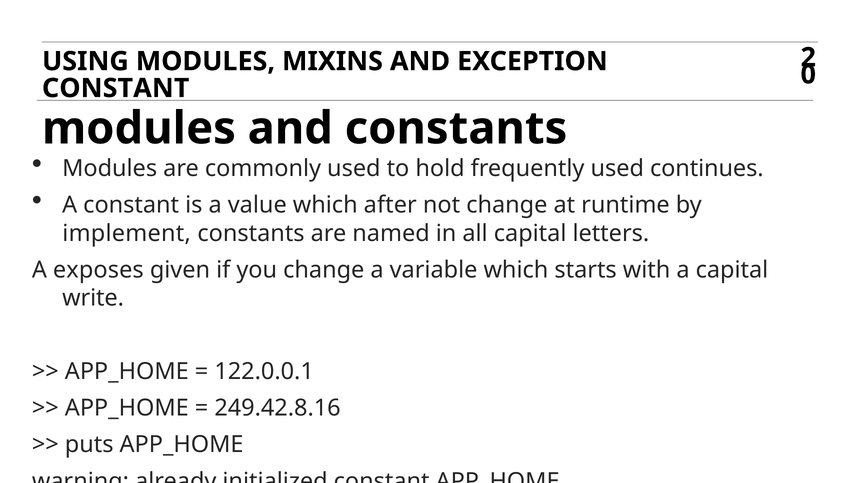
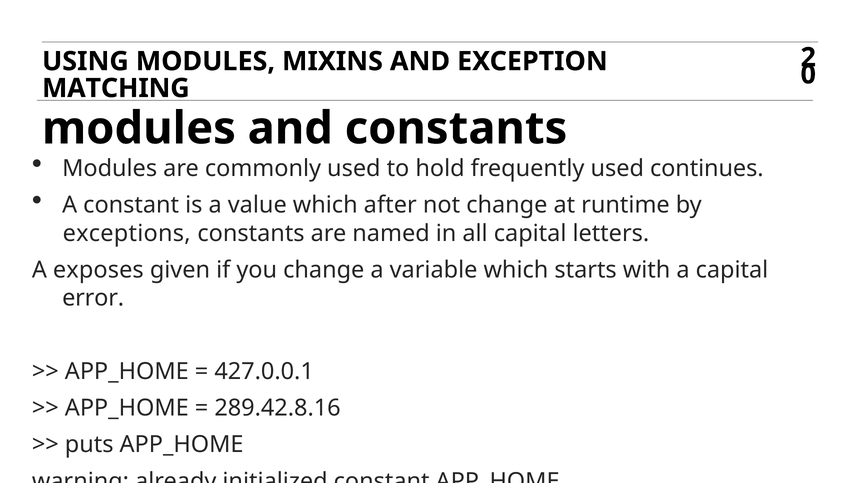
CONSTANT: CONSTANT -> MATCHING (116, 88)
implement: implement -> exceptions (127, 233)
write: write -> error (93, 298)
122.0.0.1: 122.0.0.1 -> 427.0.0.1 (264, 371)
249.42.8.16: 249.42.8.16 -> 289.42.8.16 (278, 408)
